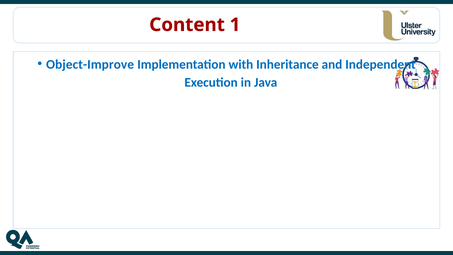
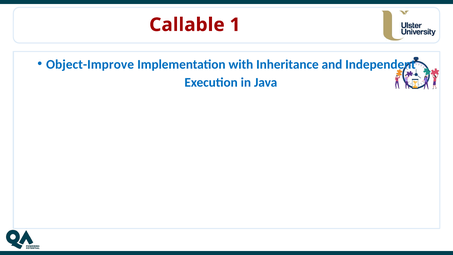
Content: Content -> Callable (187, 25)
